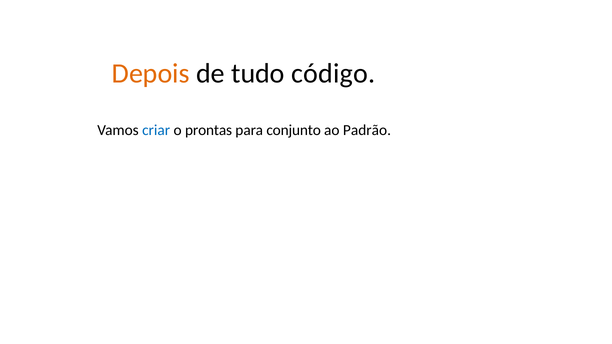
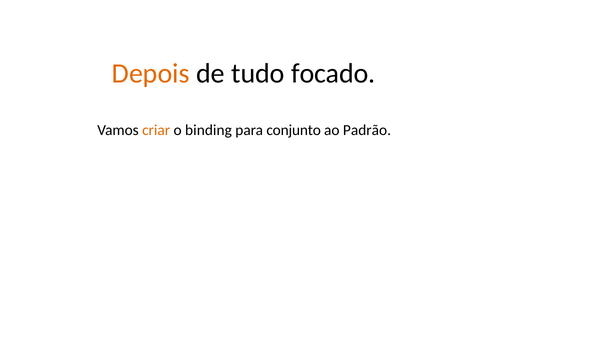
código: código -> focado (333, 74)
criar colour: blue -> orange (156, 130)
prontas: prontas -> binding (208, 130)
